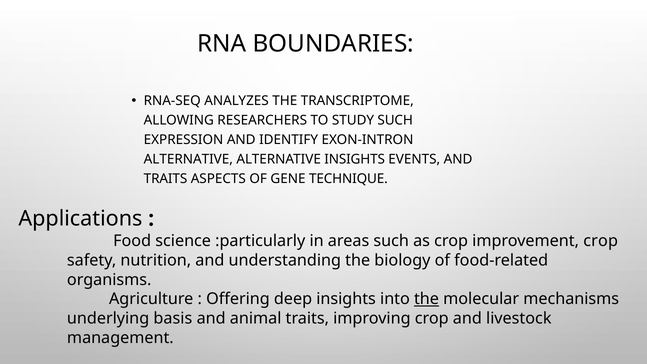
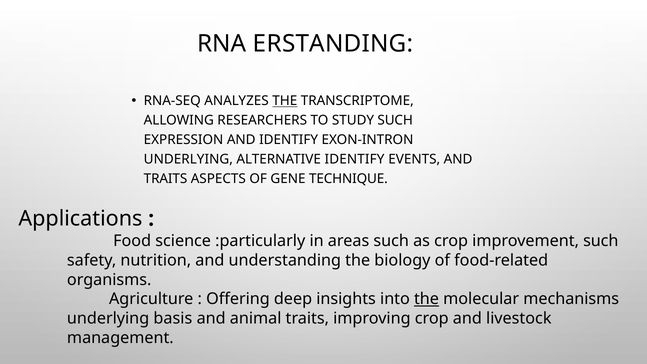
BOUNDARIES: BOUNDARIES -> ERSTANDING (333, 44)
THE underline: none -> present (285, 101)
ALTERNATIVE: ALTERNATIVE -> UNDERLYING (188, 159)
ALTERNATIVE INSIGHTS: INSIGHTS -> IDENTIFY (355, 159)
improvement crop: crop -> such (601, 241)
